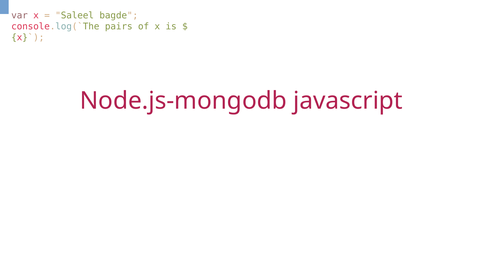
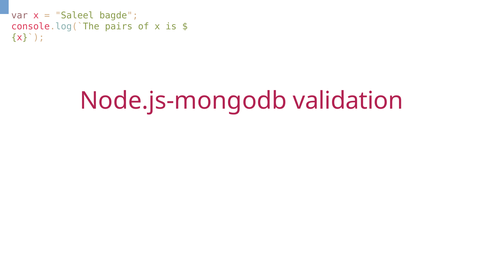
javascript: javascript -> validation (348, 101)
